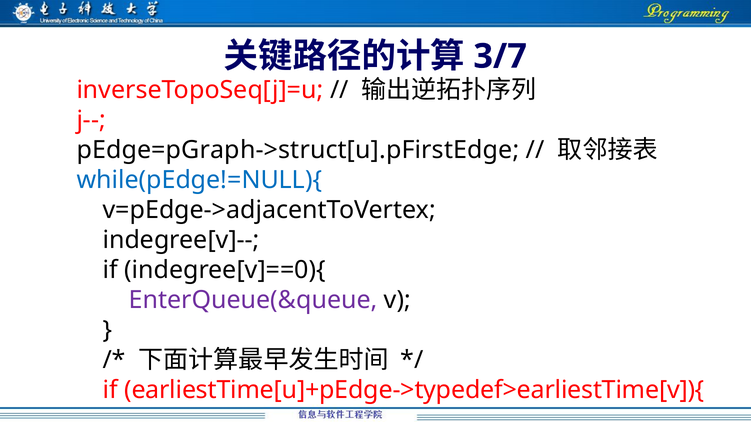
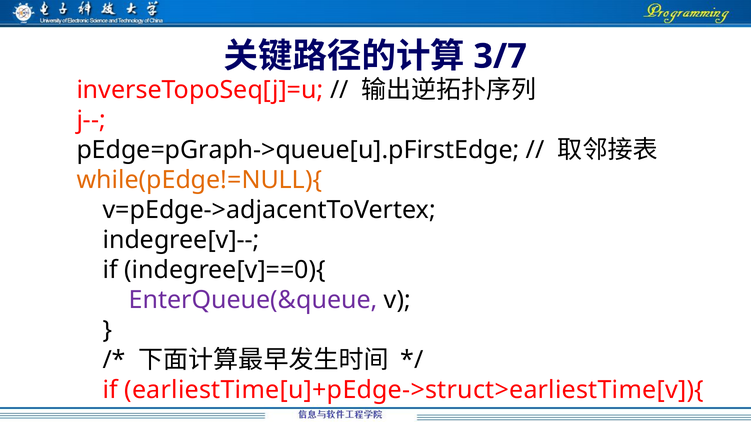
pEdge=pGraph->struct[u].pFirstEdge: pEdge=pGraph->struct[u].pFirstEdge -> pEdge=pGraph->queue[u].pFirstEdge (298, 150)
while(pEdge!=NULL){ colour: blue -> orange (199, 180)
earliestTime[u]+pEdge->typedef>earliestTime[v]){: earliestTime[u]+pEdge->typedef>earliestTime[v]){ -> earliestTime[u]+pEdge->struct>earliestTime[v]){ (414, 390)
